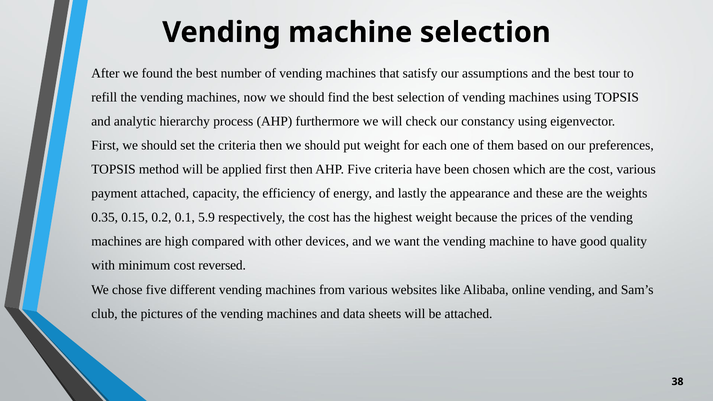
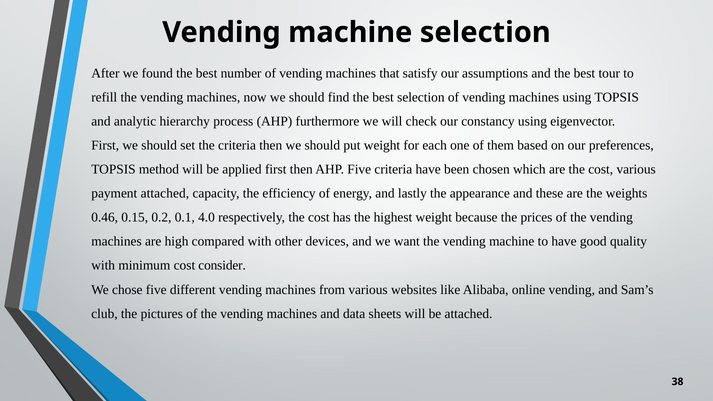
0.35: 0.35 -> 0.46 (105, 217)
5.9: 5.9 -> 4.0 (207, 217)
reversed: reversed -> consider (222, 266)
